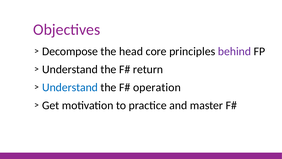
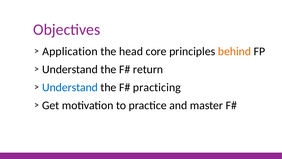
Decompose: Decompose -> Application (70, 51)
behind colour: purple -> orange (234, 51)
operation: operation -> practicing (157, 87)
